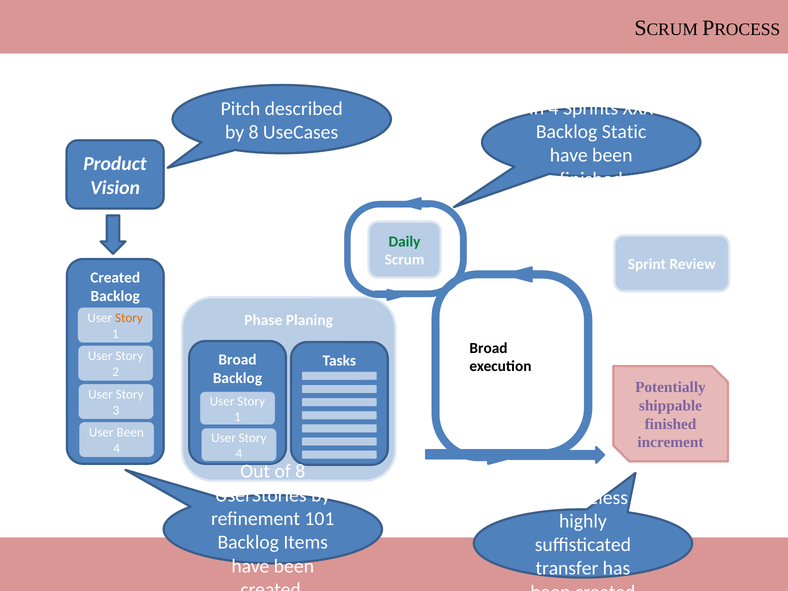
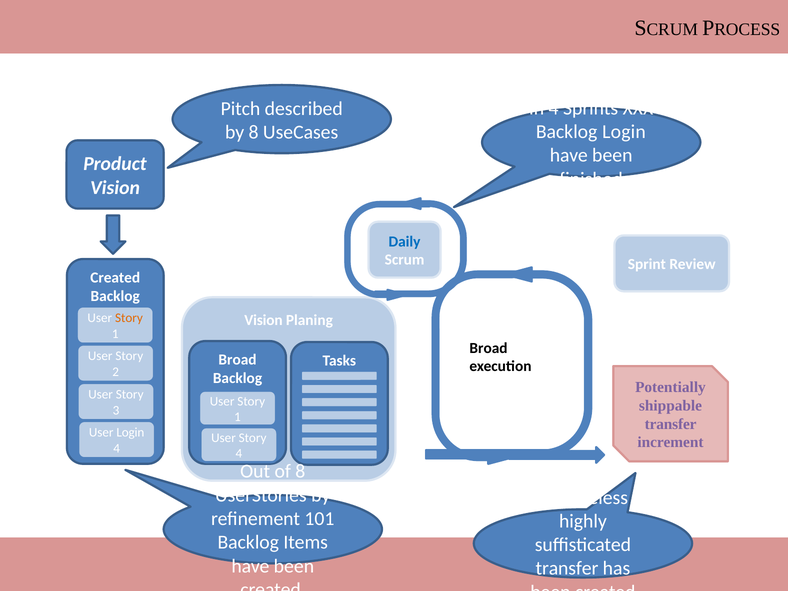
Backlog Static: Static -> Login (624, 132)
Daily colour: green -> blue (405, 242)
Phase: Phase -> Vision (263, 320)
finished: finished -> transfer (671, 424)
User Been: Been -> Login (130, 433)
